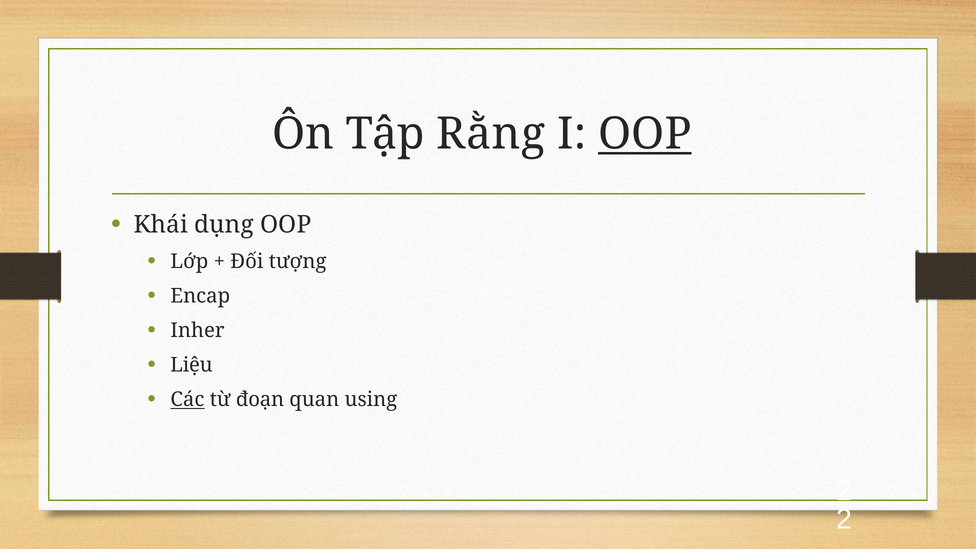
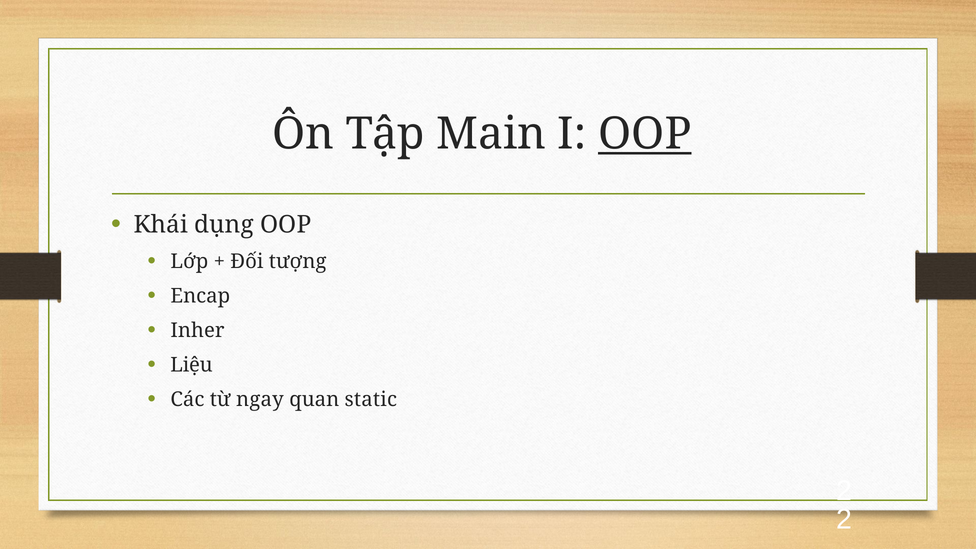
Rằng: Rằng -> Main (491, 134)
Các underline: present -> none (187, 400)
đoạn: đoạn -> ngay (260, 400)
using: using -> static (371, 400)
